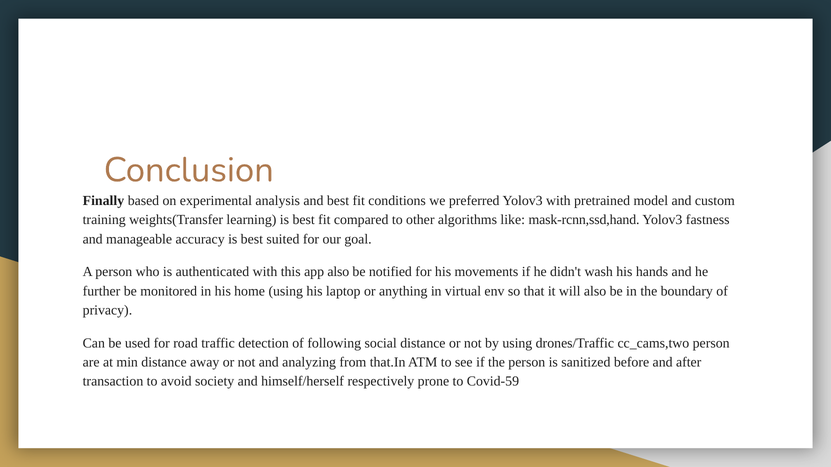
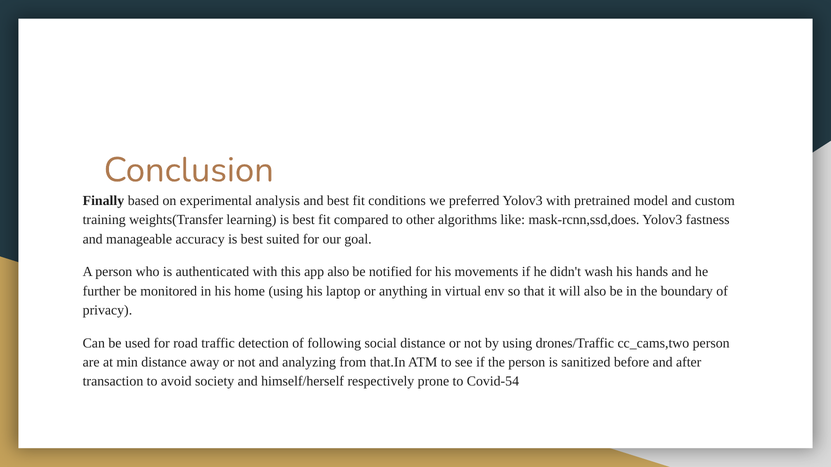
mask-rcnn,ssd,hand: mask-rcnn,ssd,hand -> mask-rcnn,ssd,does (584, 220)
Covid-59: Covid-59 -> Covid-54 (493, 382)
